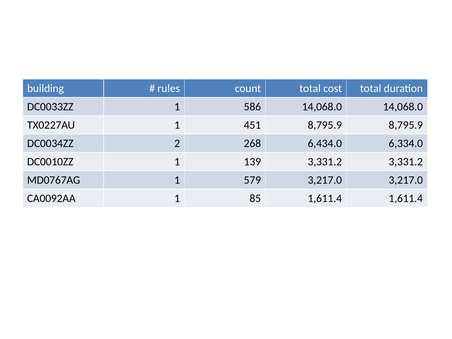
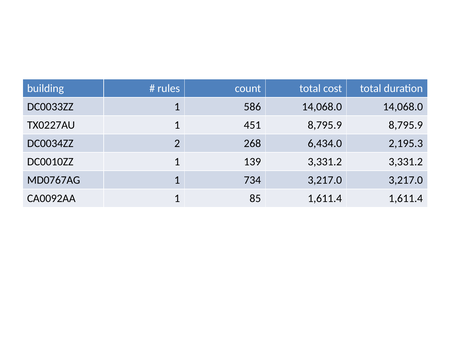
6,334.0: 6,334.0 -> 2,195.3 (406, 143)
579: 579 -> 734 (252, 180)
